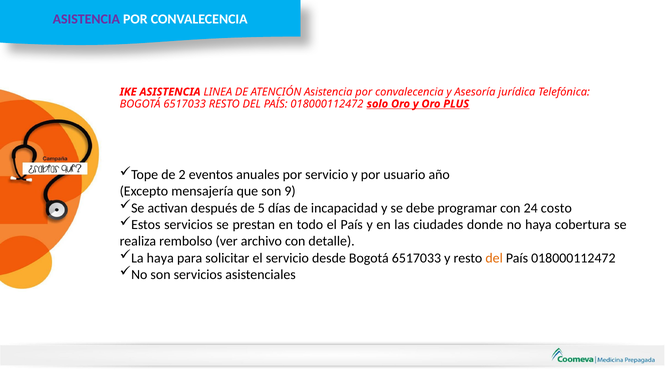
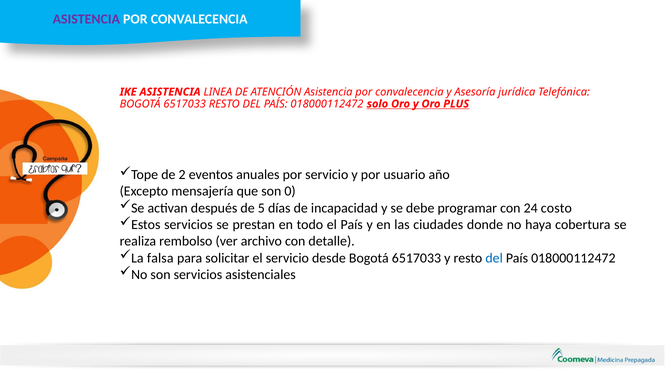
9: 9 -> 0 (290, 191)
La haya: haya -> falsa (160, 258)
del colour: orange -> blue (494, 258)
